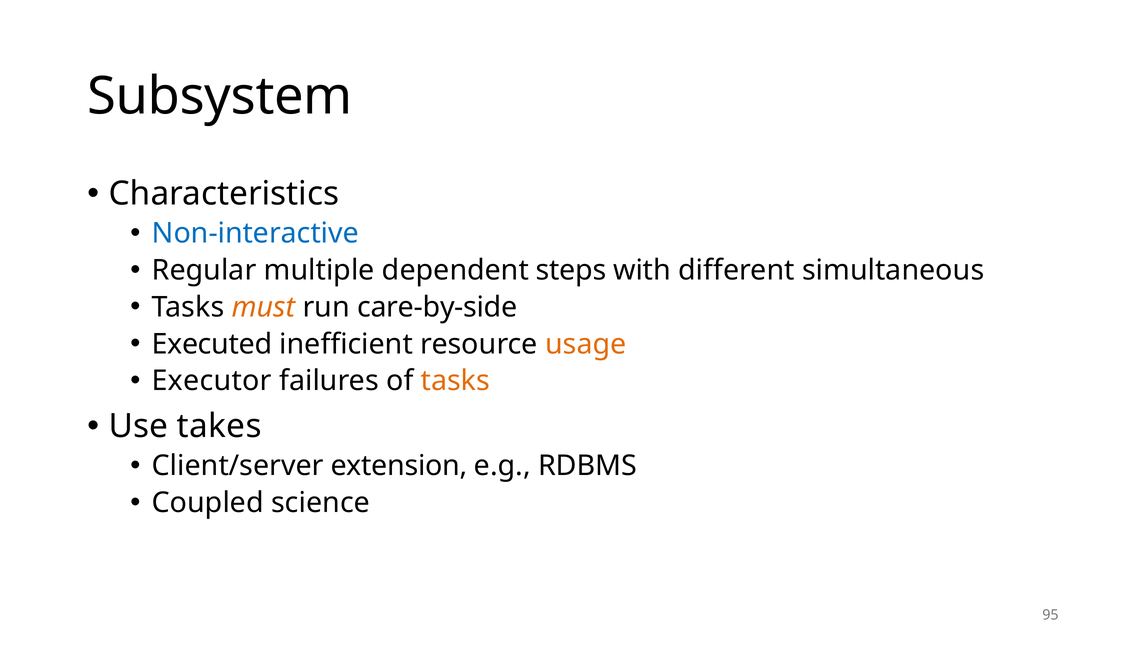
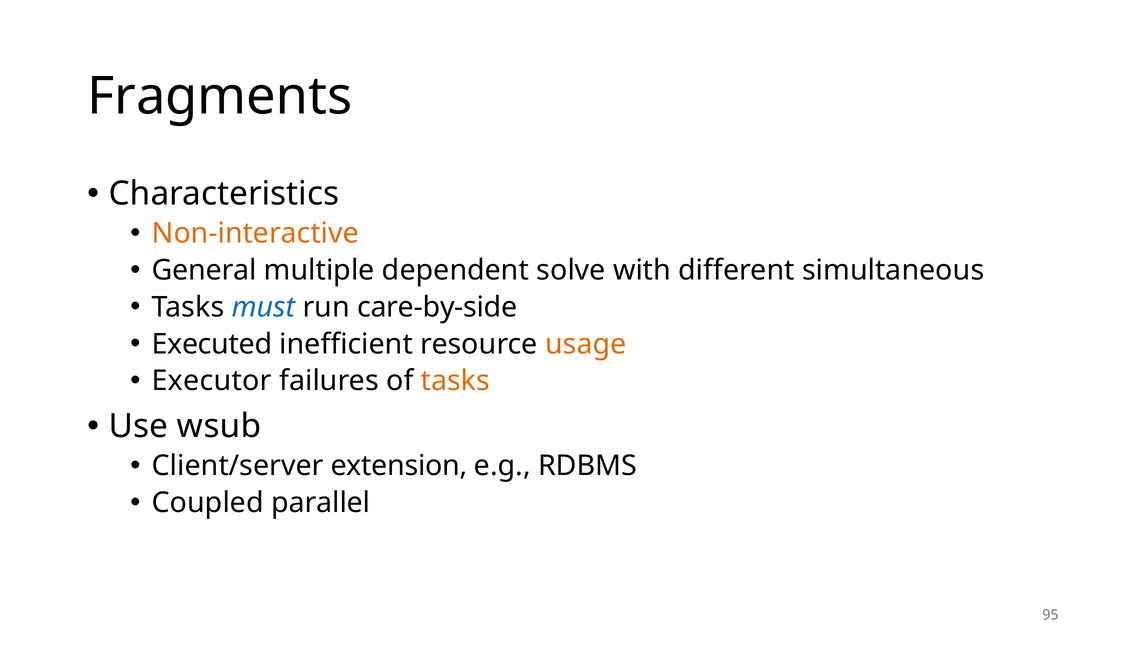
Subsystem: Subsystem -> Fragments (220, 96)
Non-interactive colour: blue -> orange (255, 233)
Regular: Regular -> General (204, 270)
steps: steps -> solve (571, 270)
must colour: orange -> blue (263, 307)
takes: takes -> wsub (219, 426)
science: science -> parallel (321, 502)
